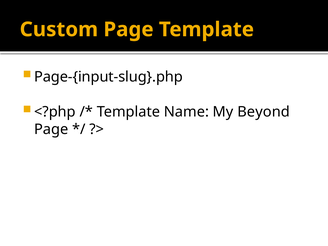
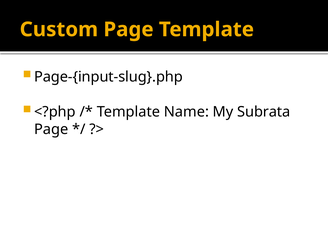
Beyond: Beyond -> Subrata (264, 112)
